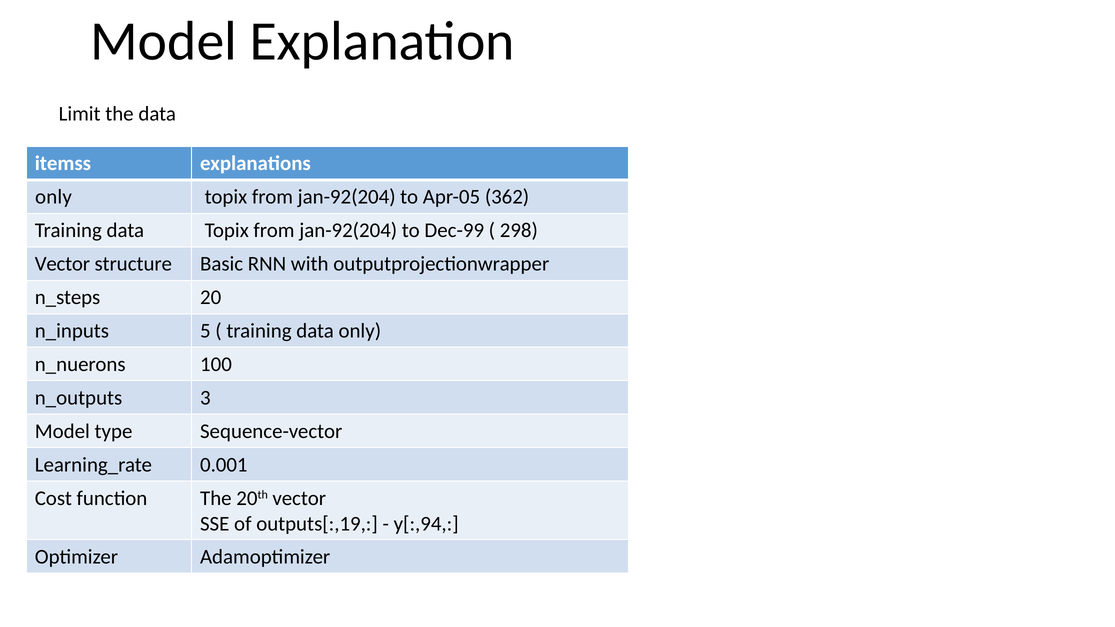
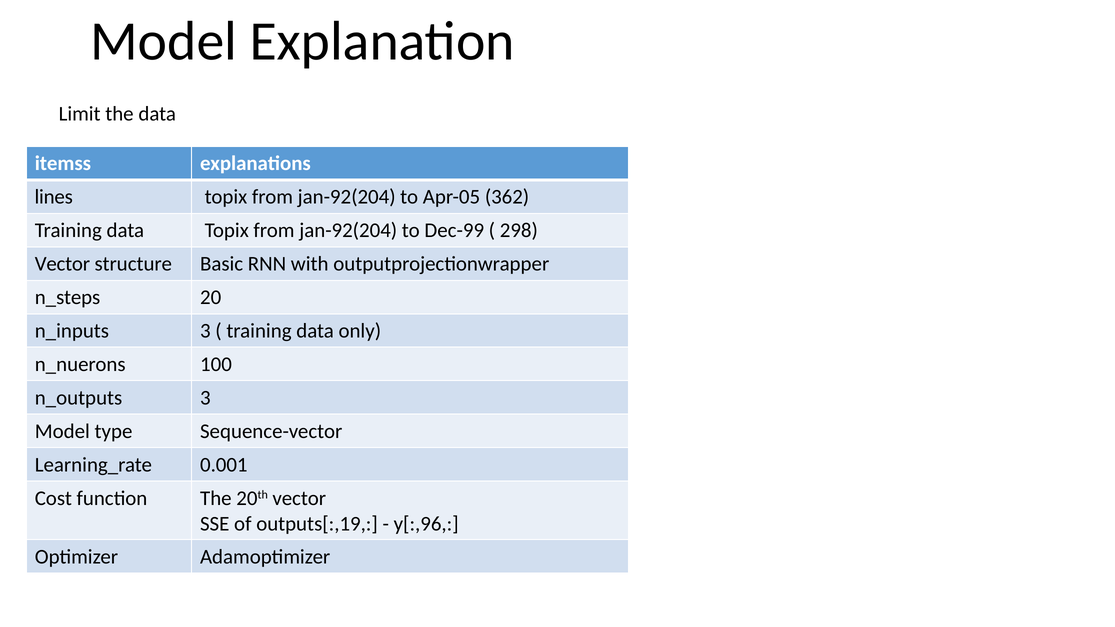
only: only -> lines (54, 197)
5: 5 -> 3 (205, 331)
y[:,94: y[:,94 -> y[:,96 (426, 524)
